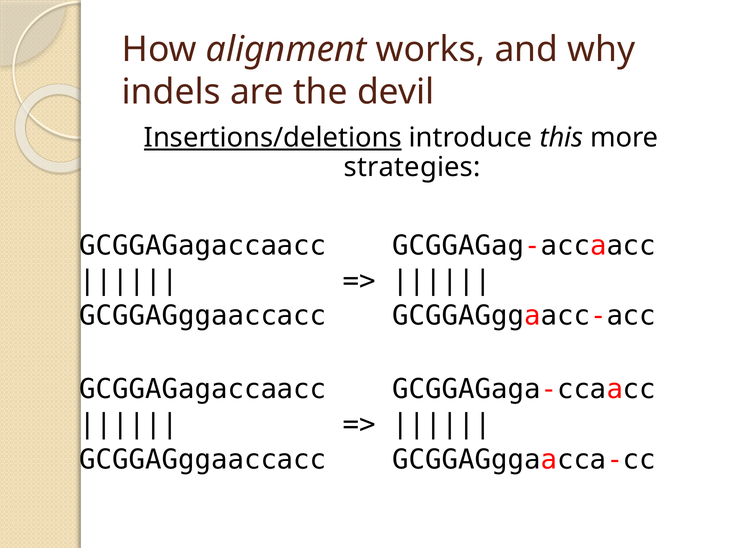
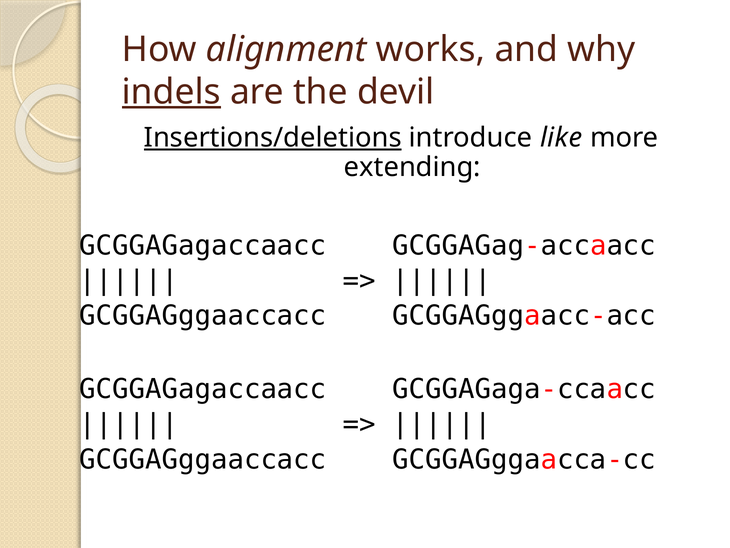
indels underline: none -> present (171, 92)
this: this -> like (561, 138)
strategies: strategies -> extending (412, 167)
